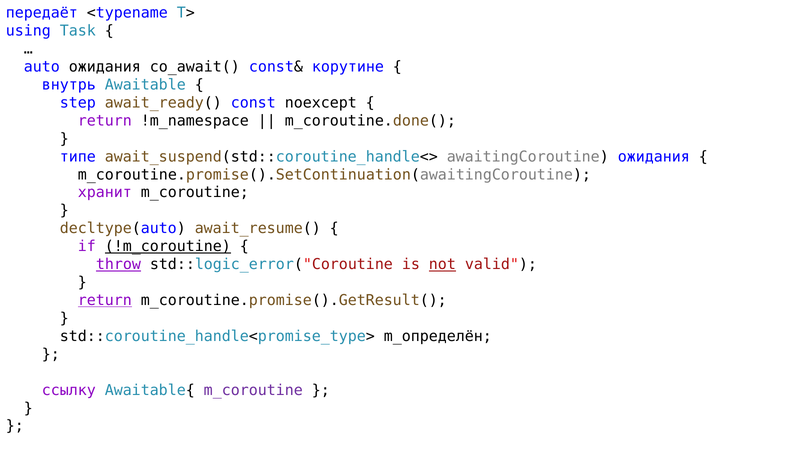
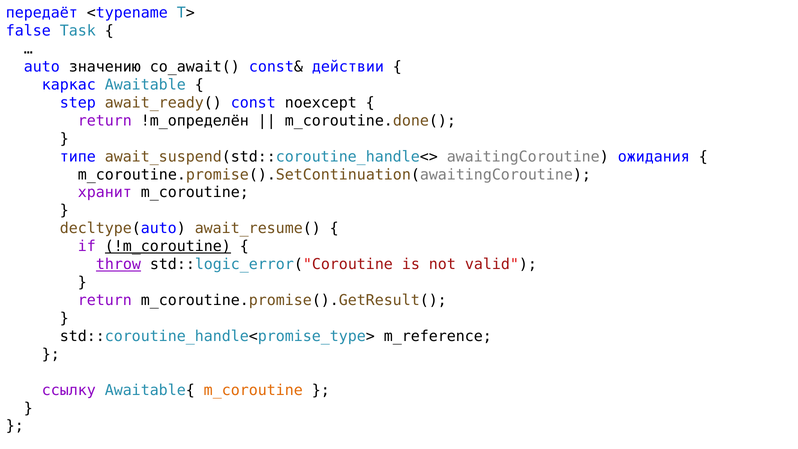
using: using -> false (28, 31)
auto ожидания: ожидания -> значению (105, 67)
корутине: корутине -> действии (348, 67)
внутрь: внутрь -> каркас (69, 85)
!m_namespace: !m_namespace -> !m_определён (195, 121)
not underline: present -> none (442, 264)
return underline: present -> none (105, 300)
m_определён: m_определён -> m_reference (438, 336)
m_coroutine colour: purple -> orange (253, 390)
